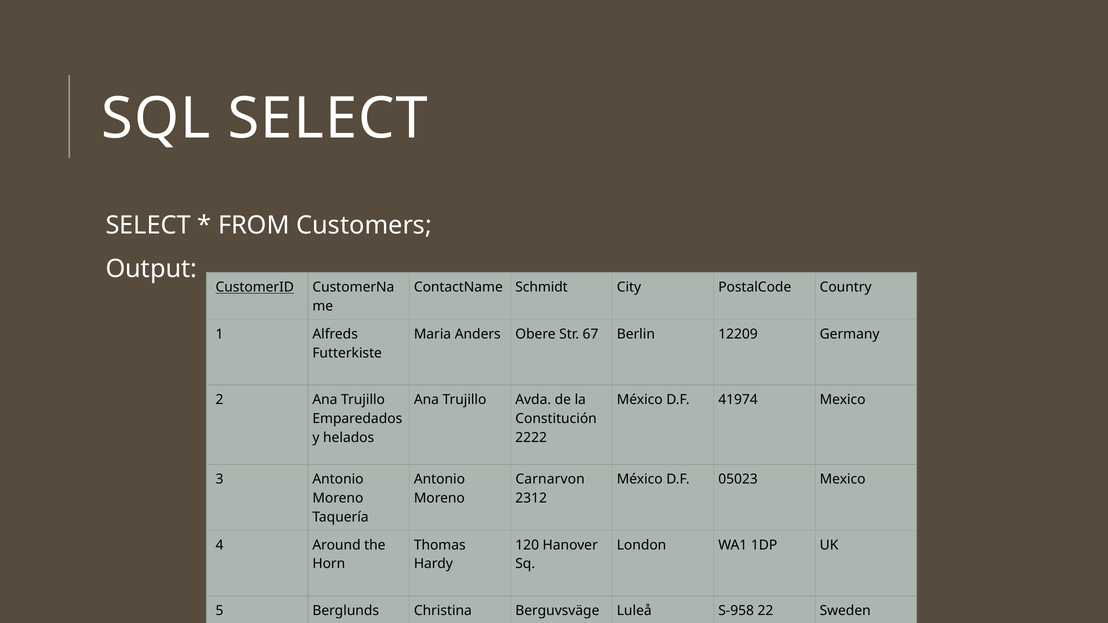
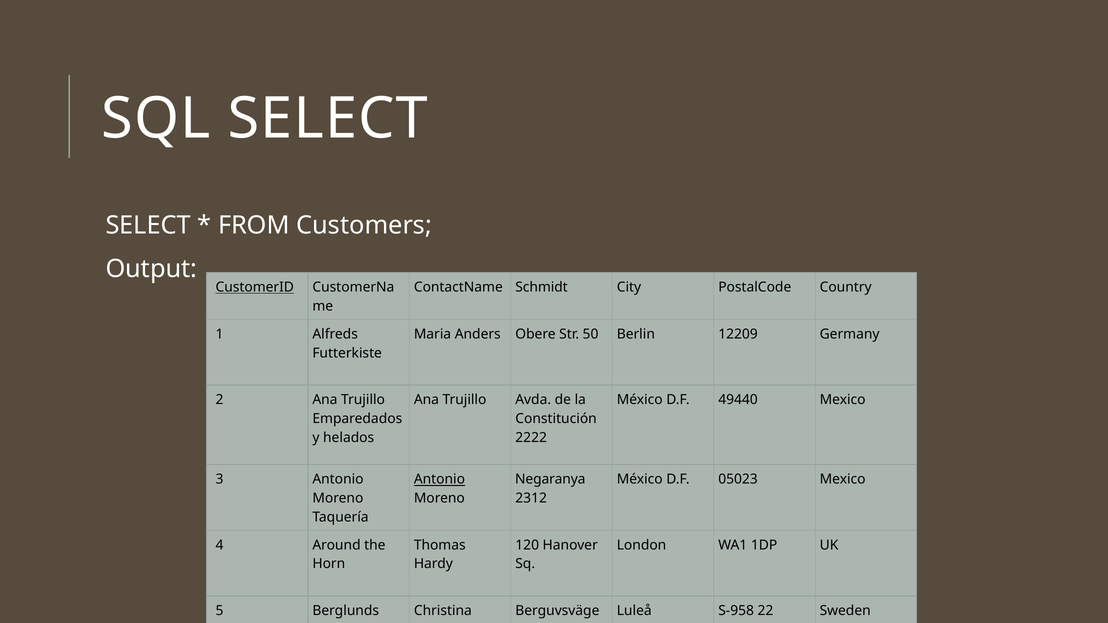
67: 67 -> 50 (591, 334)
41974: 41974 -> 49440 (738, 400)
Antonio underline: none -> present (439, 480)
Carnarvon: Carnarvon -> Negaranya (550, 480)
